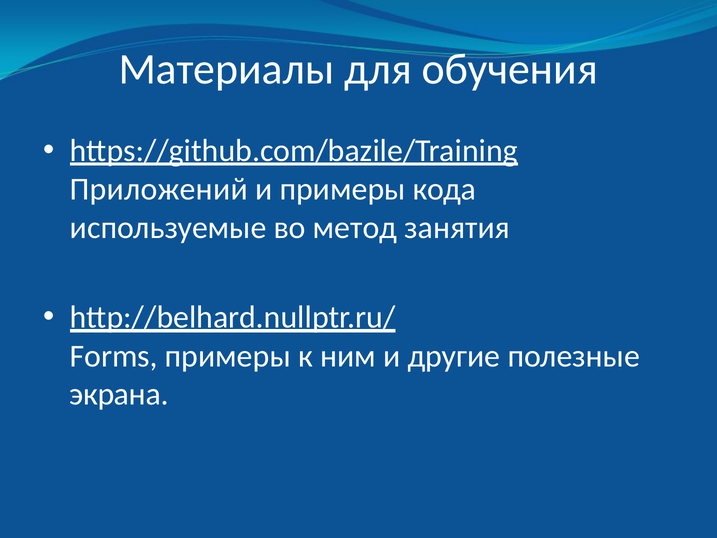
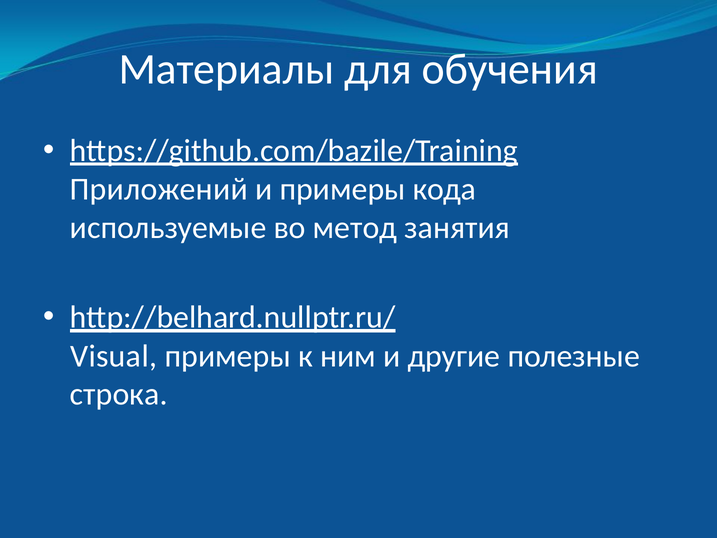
Forms: Forms -> Visual (114, 356)
экрана: экрана -> строка (119, 394)
